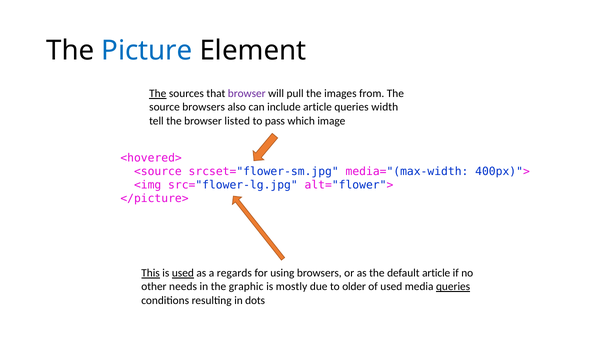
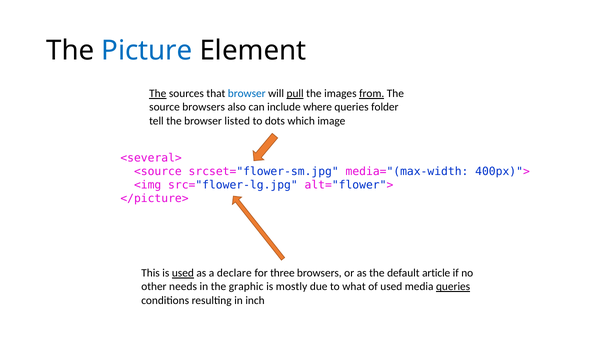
browser colour: purple -> blue (247, 94)
pull underline: none -> present (295, 94)
from underline: none -> present (372, 94)
include article: article -> where (318, 107)
width: width -> folder (385, 107)
pass: pass -> dots (275, 121)
<hovered>: <hovered> -> <several> (151, 158)
This underline: present -> none (151, 273)
regards: regards -> declare (234, 273)
using: using -> three (282, 273)
older: older -> what (354, 287)
dots: dots -> inch (255, 301)
